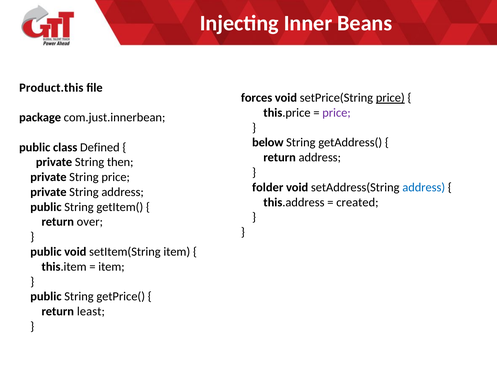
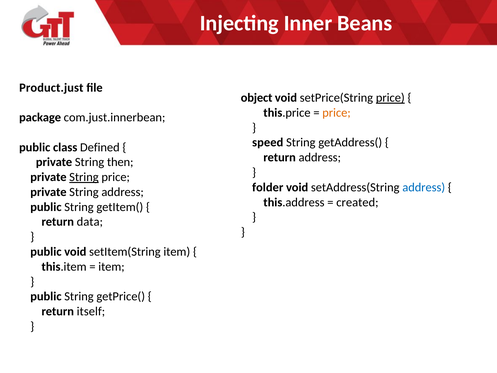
Product.this: Product.this -> Product.just (51, 88)
forces: forces -> object (257, 98)
price colour: purple -> orange (337, 113)
below: below -> speed (268, 142)
String underline: none -> present (84, 177)
over: over -> data (90, 222)
least: least -> itself (91, 311)
